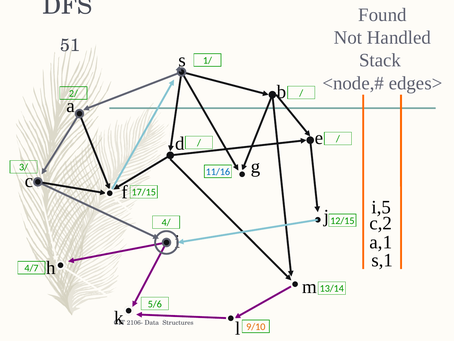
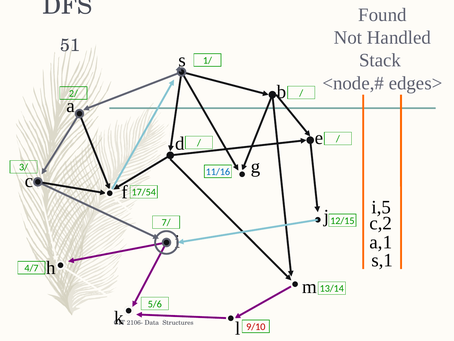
17/15: 17/15 -> 17/54 (144, 192)
4/: 4/ -> 7/ (166, 222)
9/10 colour: orange -> red (256, 326)
